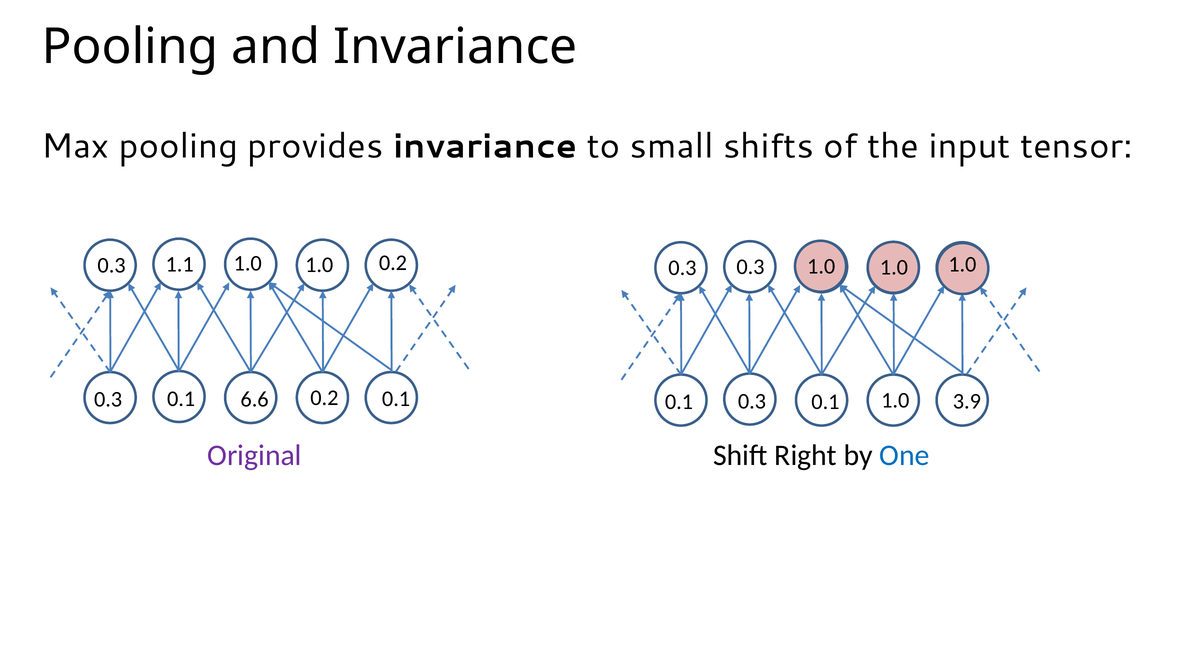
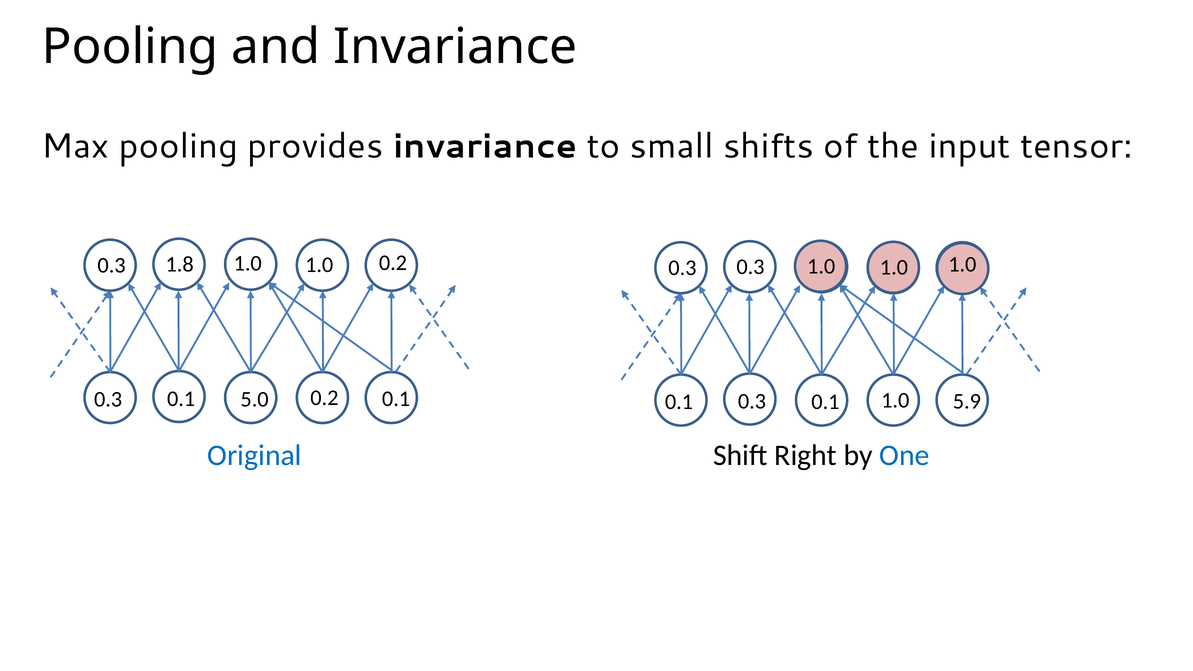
1.1: 1.1 -> 1.8 (180, 264)
6.6: 6.6 -> 5.0 (255, 399)
3.9: 3.9 -> 5.9 (967, 401)
Original colour: purple -> blue (255, 456)
